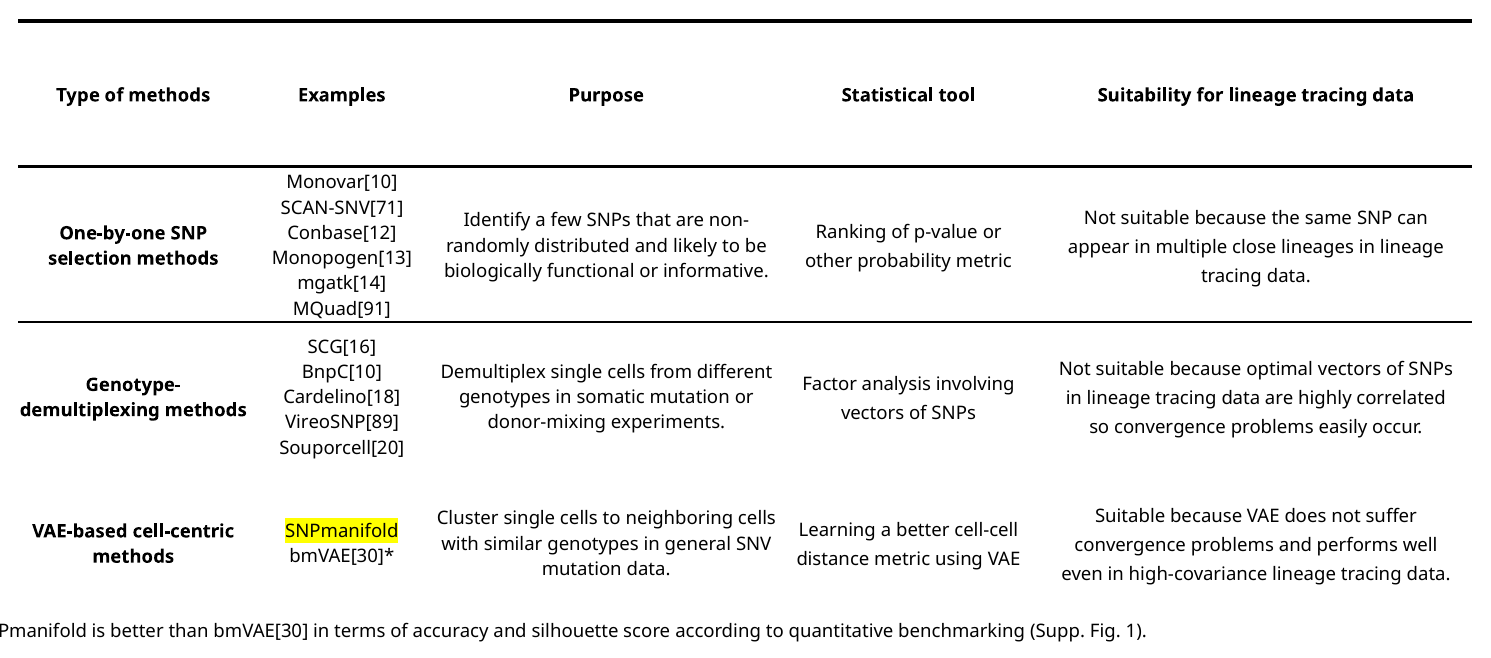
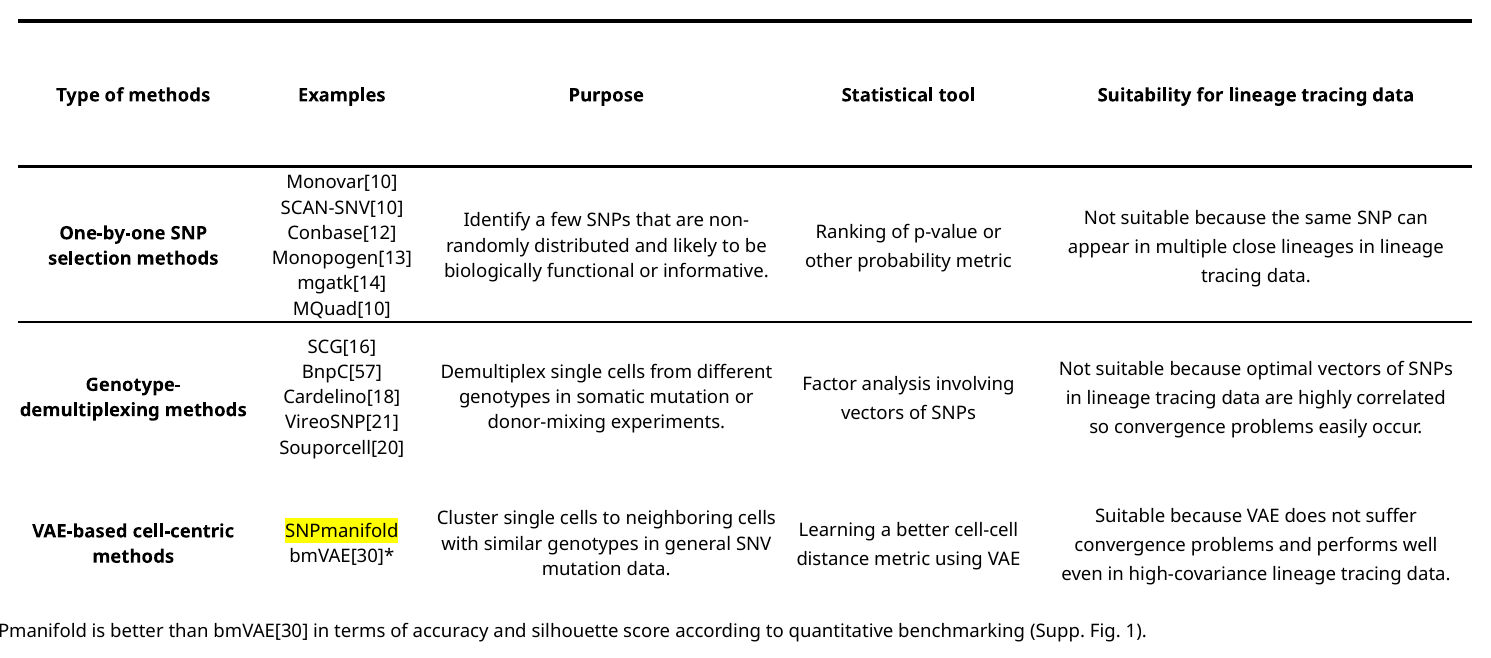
SCAN-SNV[71: SCAN-SNV[71 -> SCAN-SNV[10 (342, 208)
MQuad[91: MQuad[91 -> MQuad[10 (342, 309)
BnpC[10: BnpC[10 -> BnpC[57 (342, 372)
VireoSNP[89: VireoSNP[89 -> VireoSNP[21 (342, 423)
